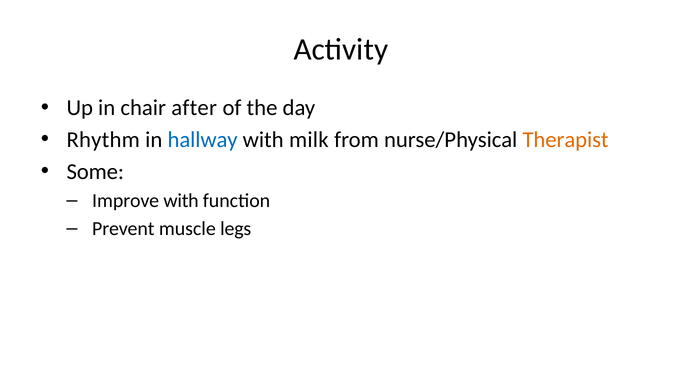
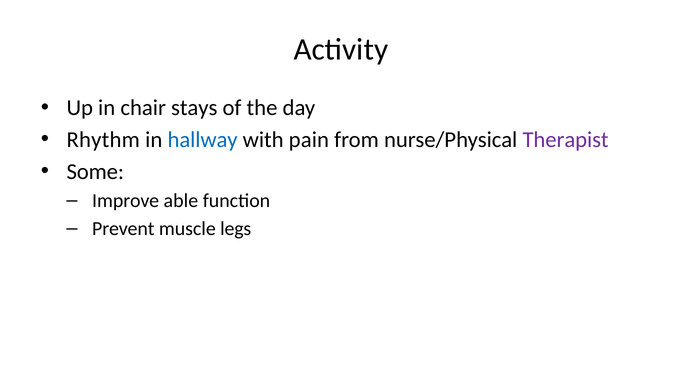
after: after -> stays (194, 108)
milk: milk -> pain (309, 140)
Therapist colour: orange -> purple (566, 140)
Improve with: with -> able (181, 201)
